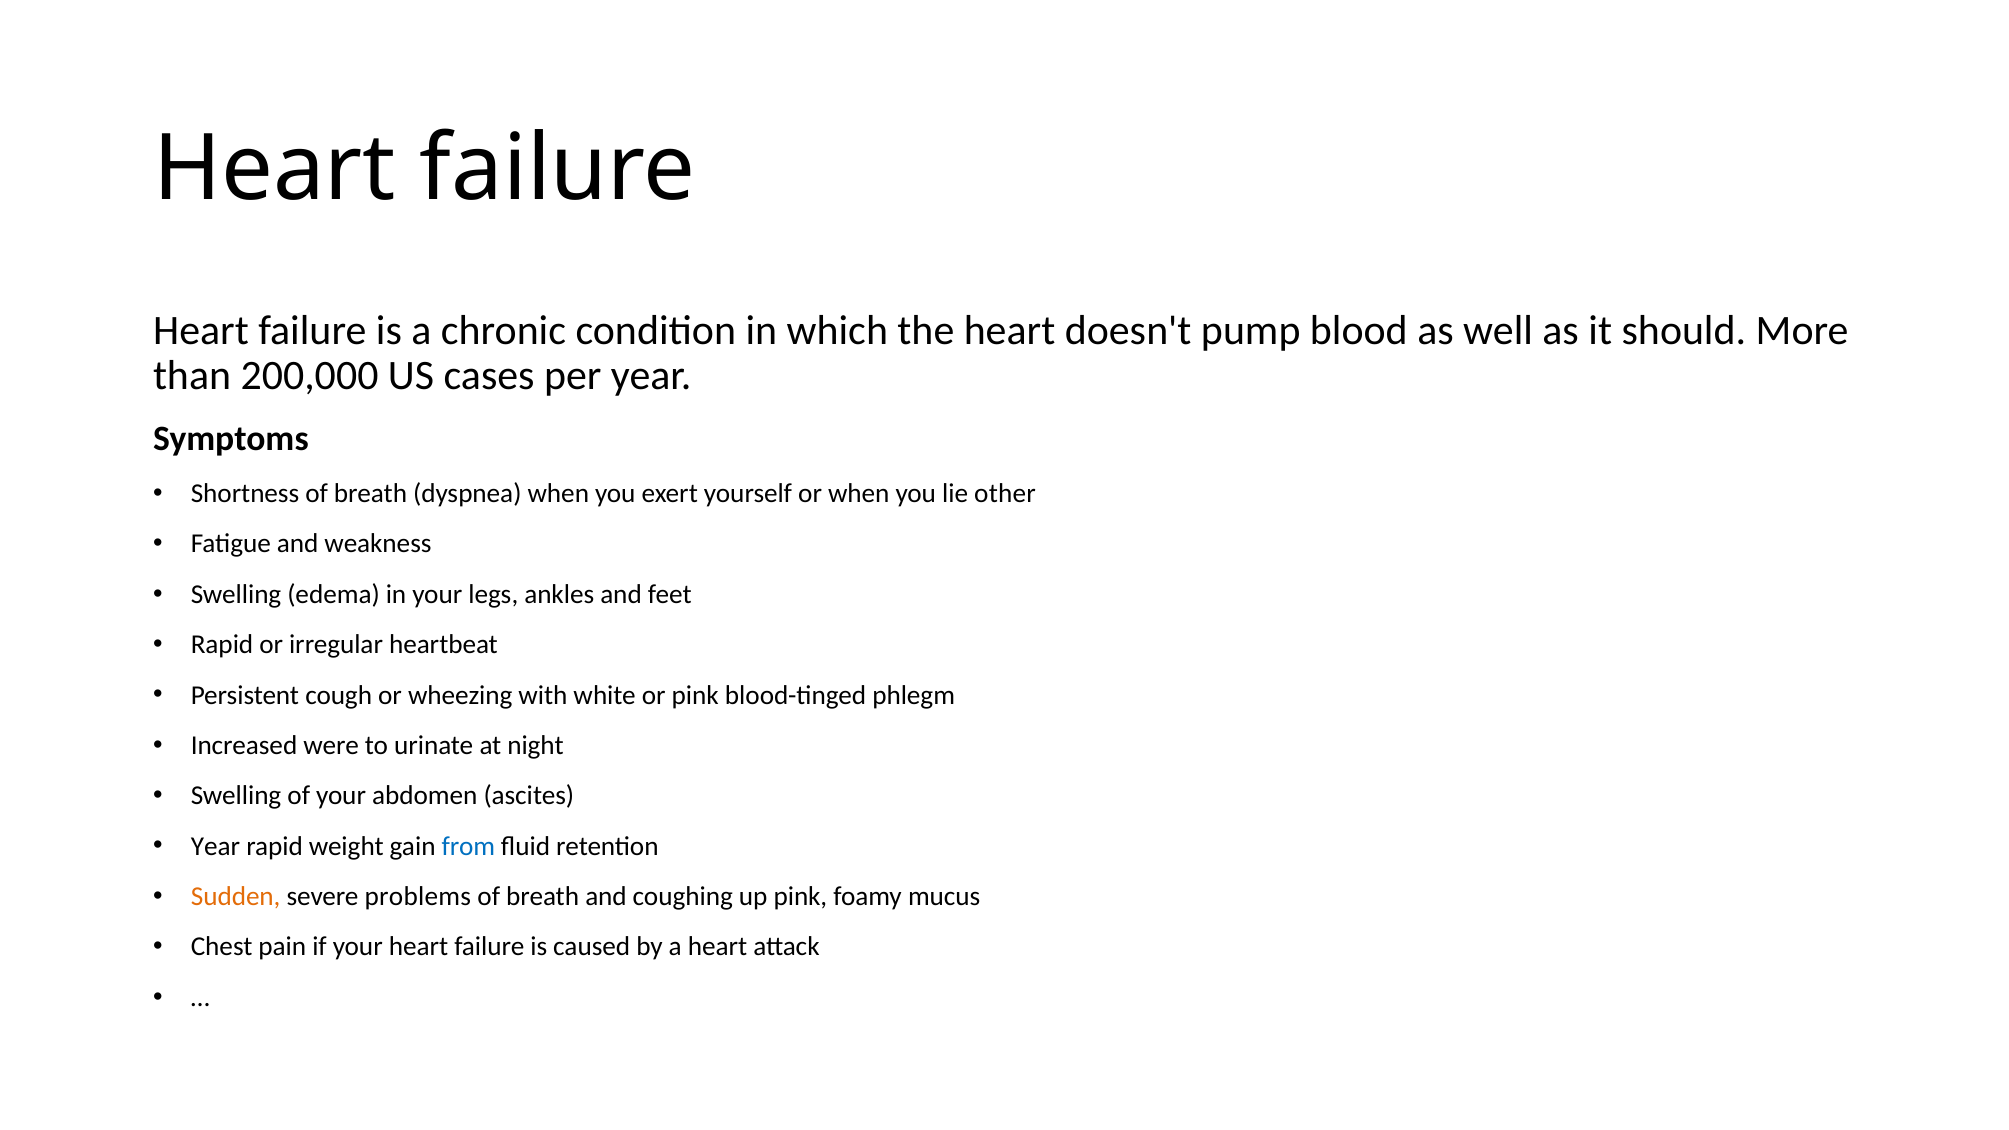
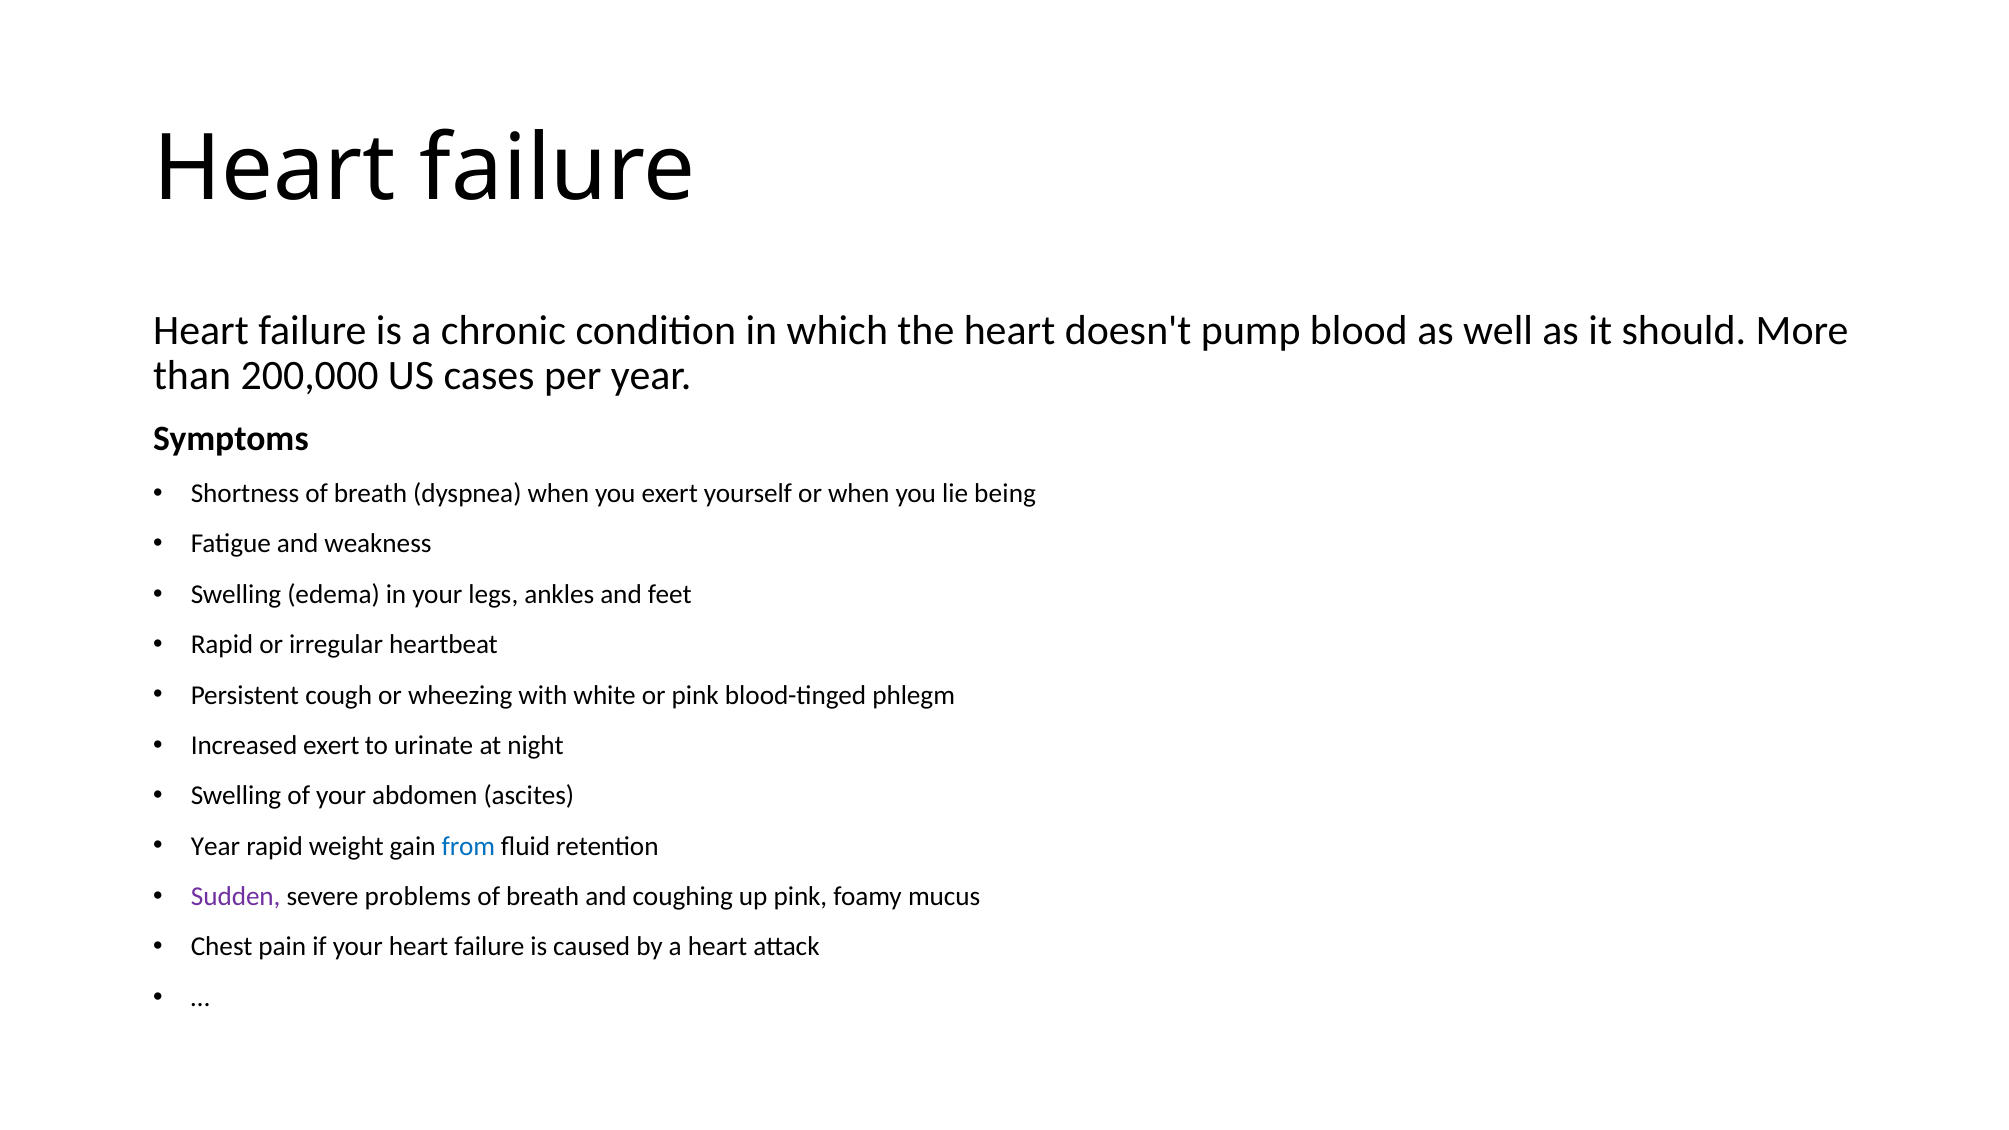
other: other -> being (1005, 494)
Increased were: were -> exert (331, 745)
Sudden colour: orange -> purple (236, 897)
